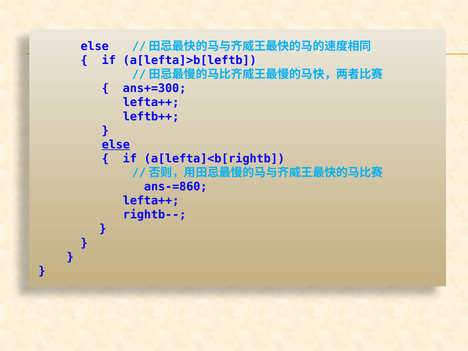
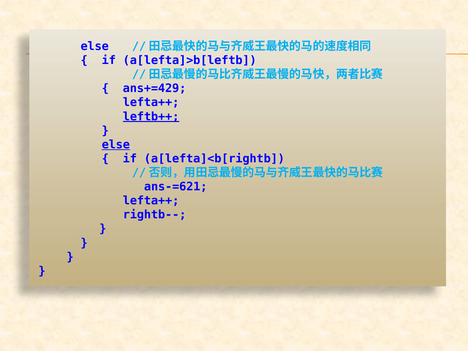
ans+=300: ans+=300 -> ans+=429 (155, 88)
leftb++ underline: none -> present (151, 116)
ans-=860: ans-=860 -> ans-=621 (176, 187)
